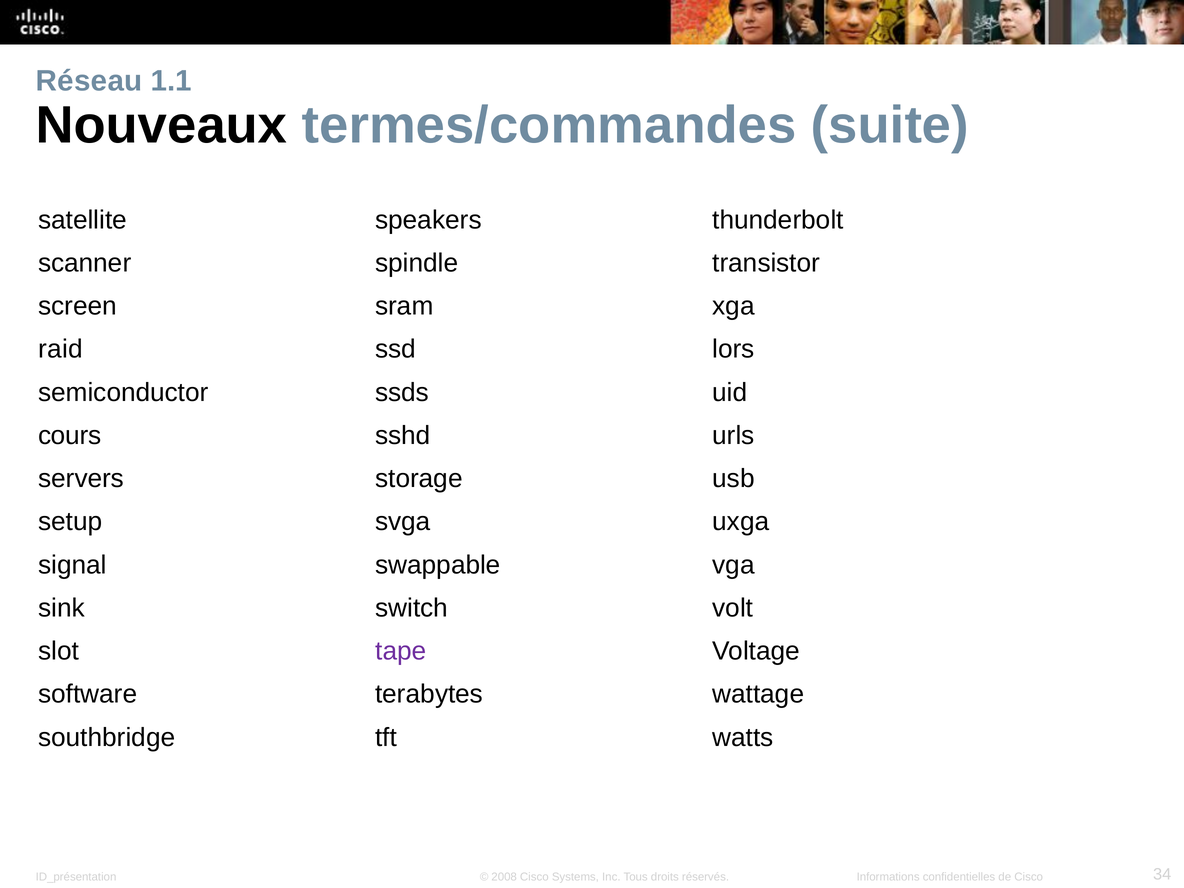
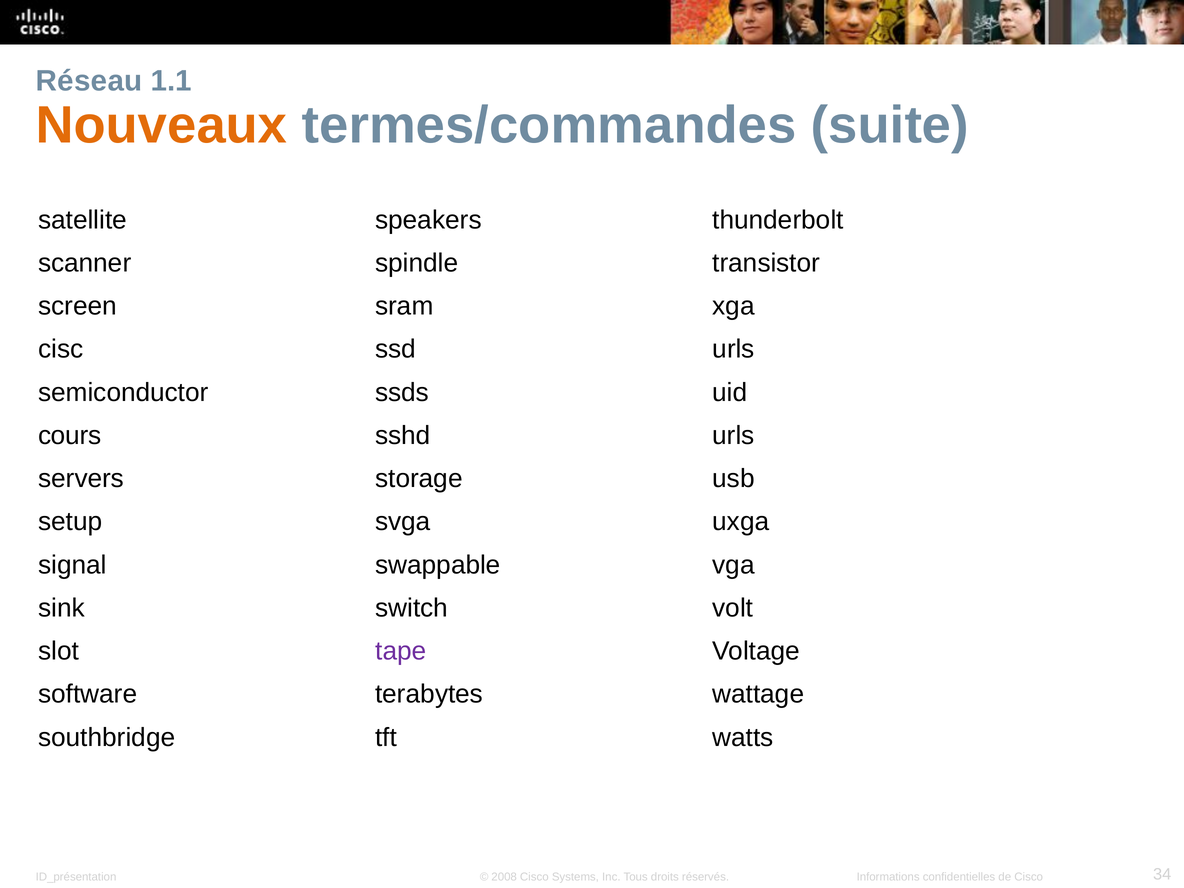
Nouveaux colour: black -> orange (161, 126)
raid: raid -> cisc (61, 349)
lors: lors -> urls (734, 349)
